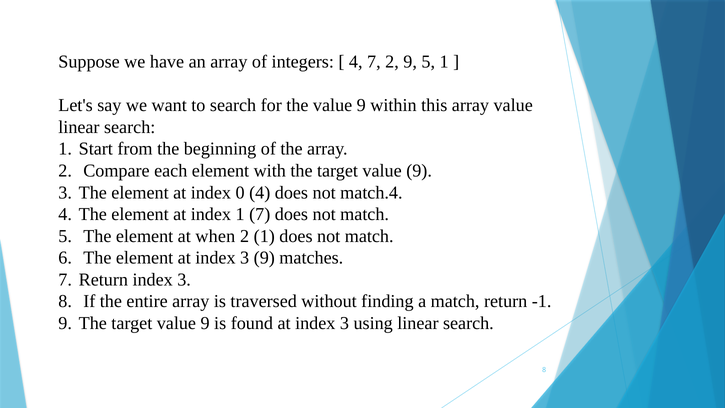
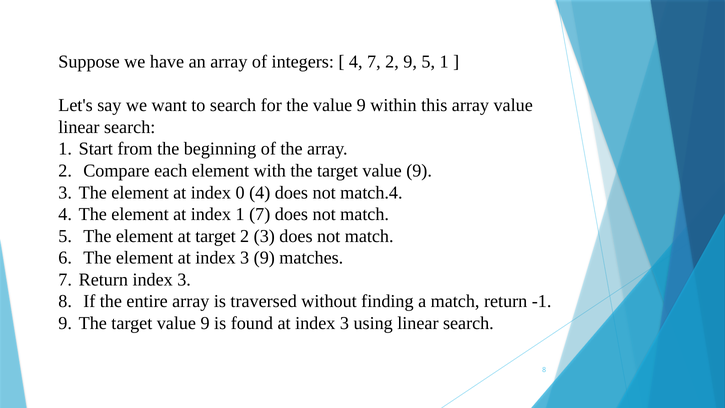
at when: when -> target (216, 236)
2 1: 1 -> 3 (264, 236)
